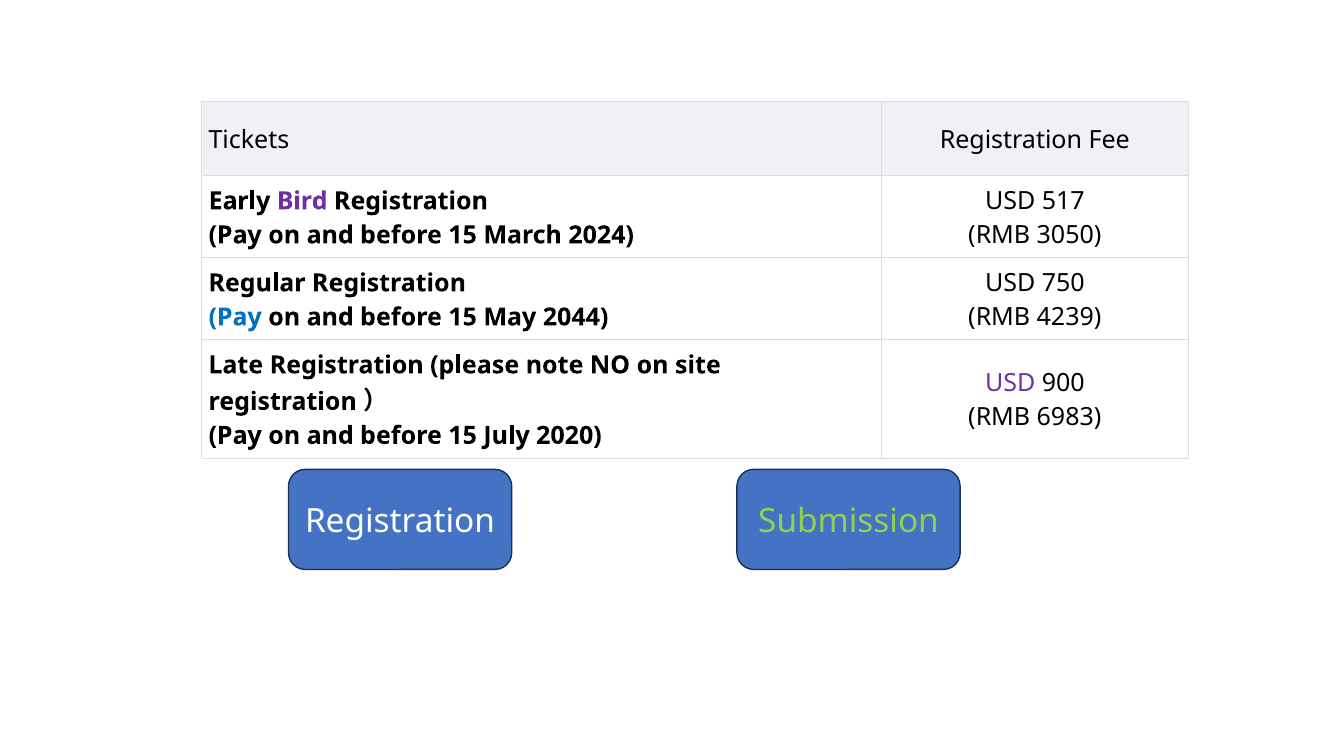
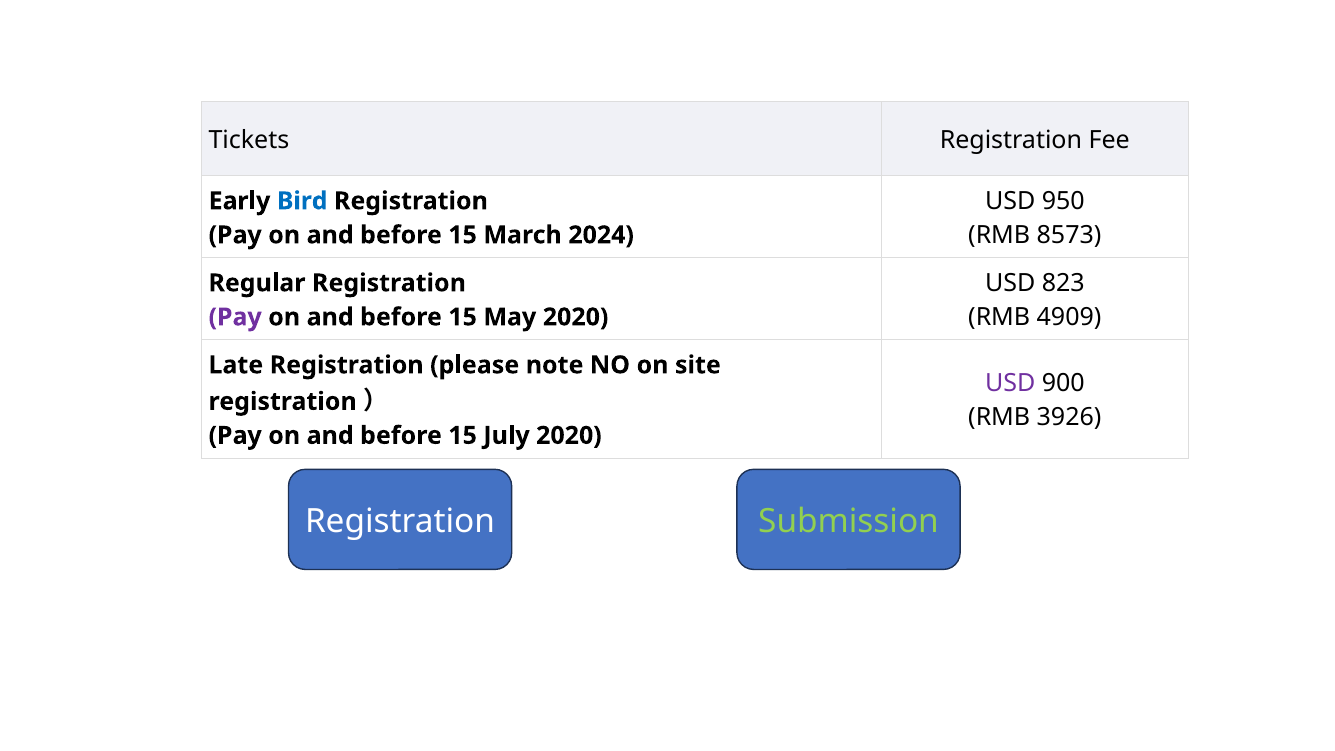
517: 517 -> 950 (1063, 201)
Bird colour: purple -> blue (302, 201)
3050: 3050 -> 8573 (1069, 235)
750: 750 -> 823 (1063, 283)
4239: 4239 -> 4909 (1069, 317)
Pay colour: blue -> purple (235, 317)
May 2044: 2044 -> 2020 (576, 317)
6983: 6983 -> 3926 (1069, 417)
